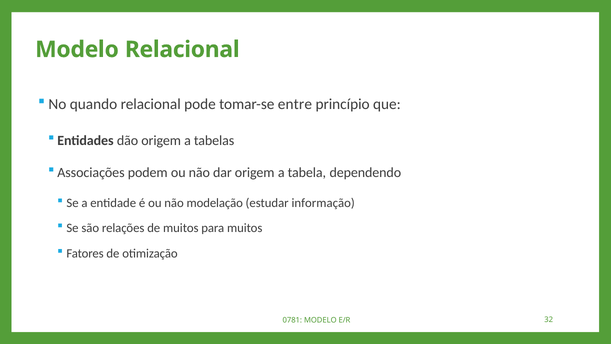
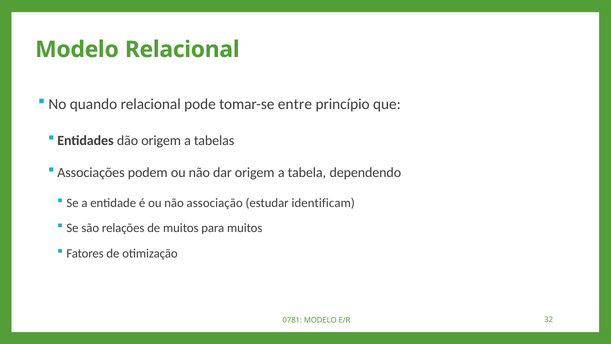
modelação: modelação -> associação (215, 203)
informação: informação -> identificam (323, 203)
